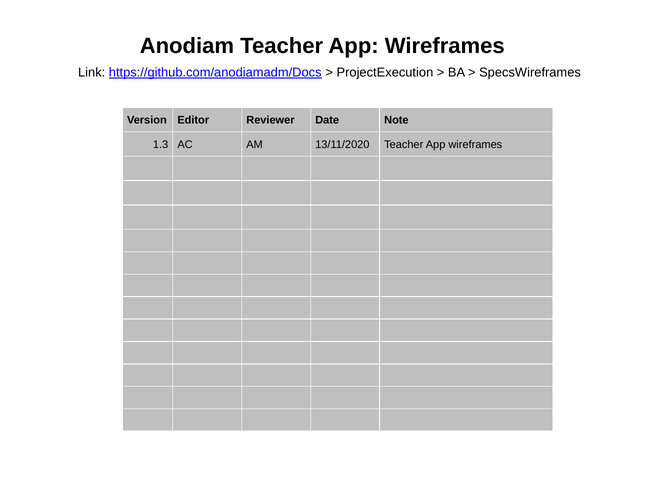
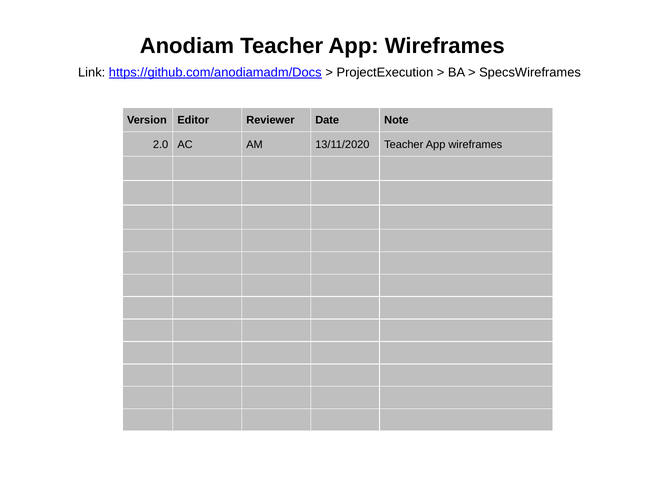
1.3: 1.3 -> 2.0 (161, 145)
